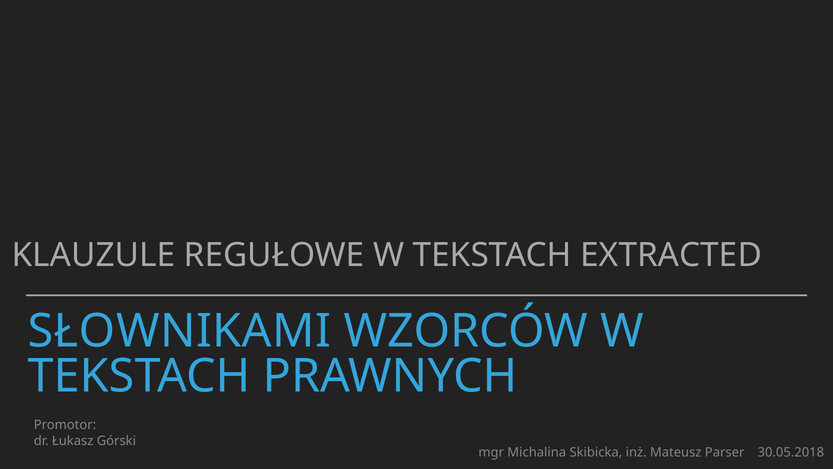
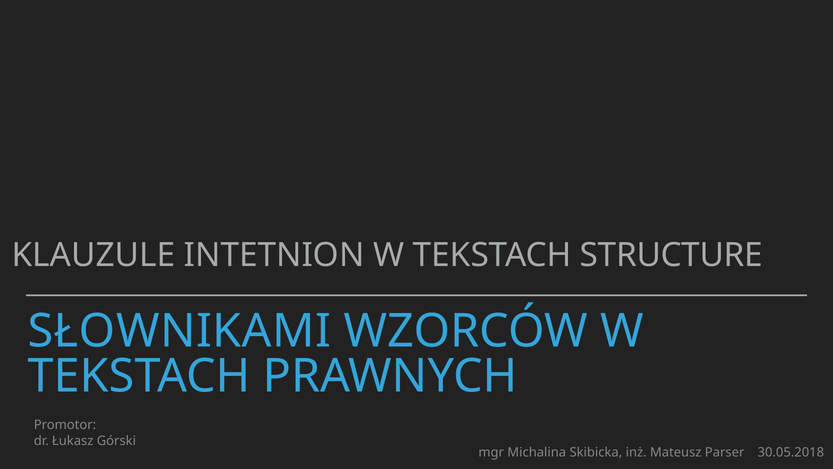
REGUŁOWE: REGUŁOWE -> INTETNION (274, 255)
EXTRACTED: EXTRACTED -> STRUCTURE (671, 255)
